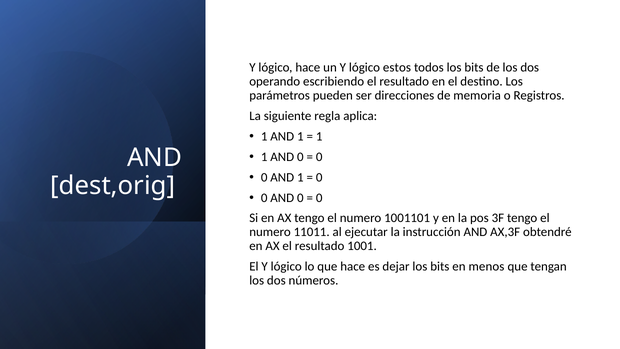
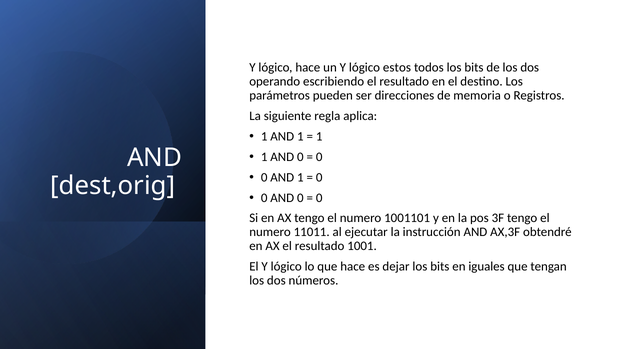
menos: menos -> iguales (487, 266)
